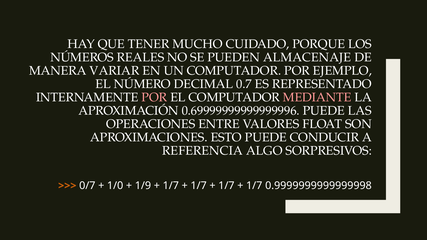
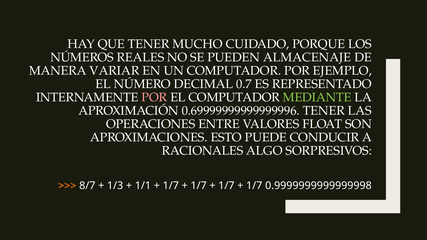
MEDIANTE colour: pink -> light green (317, 97)
0.69999999999999996 PUEDE: PUEDE -> TENER (324, 111)
REFERENCIA: REFERENCIA -> RACIONALES (203, 151)
0/7: 0/7 -> 8/7 (87, 186)
1/0: 1/0 -> 1/3 (115, 186)
1/9: 1/9 -> 1/1 (143, 186)
